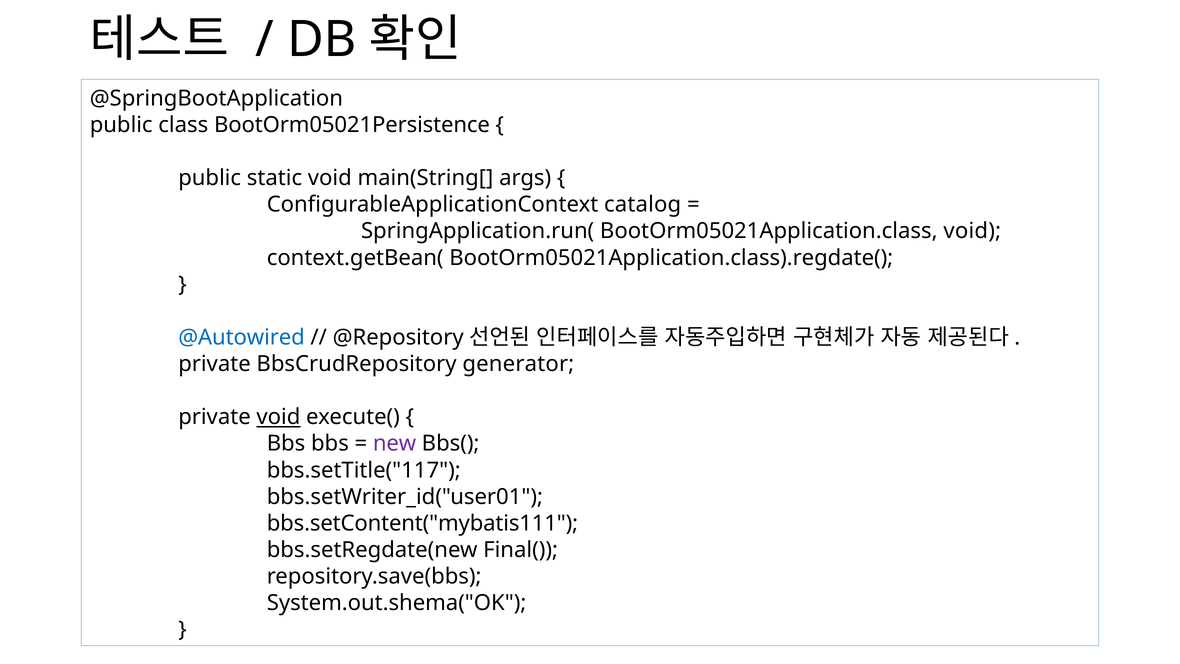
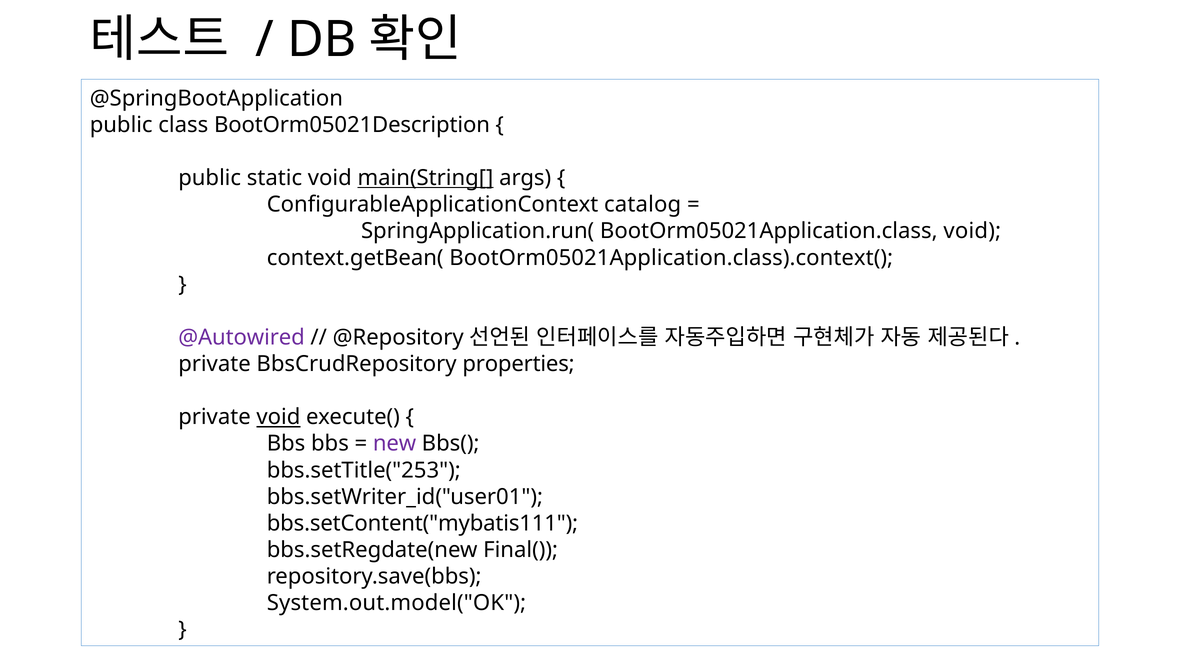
BootOrm05021Persistence: BootOrm05021Persistence -> BootOrm05021Description (352, 125)
main(String[ underline: none -> present (425, 178)
BootOrm05021Application.class).regdate(: BootOrm05021Application.class).regdate( -> BootOrm05021Application.class).context( (671, 258)
@Autowired colour: blue -> purple (242, 337)
generator: generator -> properties (519, 364)
bbs.setTitle("117: bbs.setTitle("117 -> bbs.setTitle("253 (364, 470)
System.out.shema("OK: System.out.shema("OK -> System.out.model("OK (396, 603)
